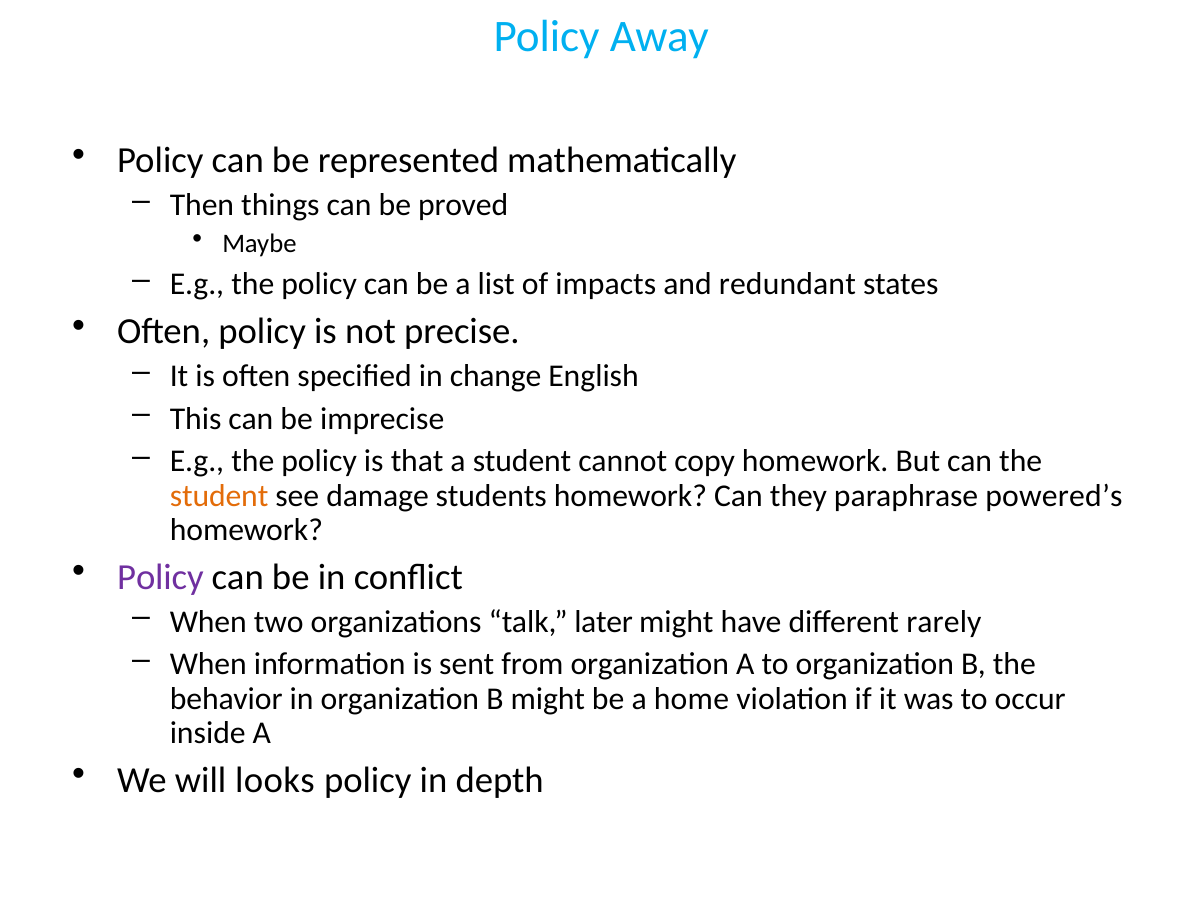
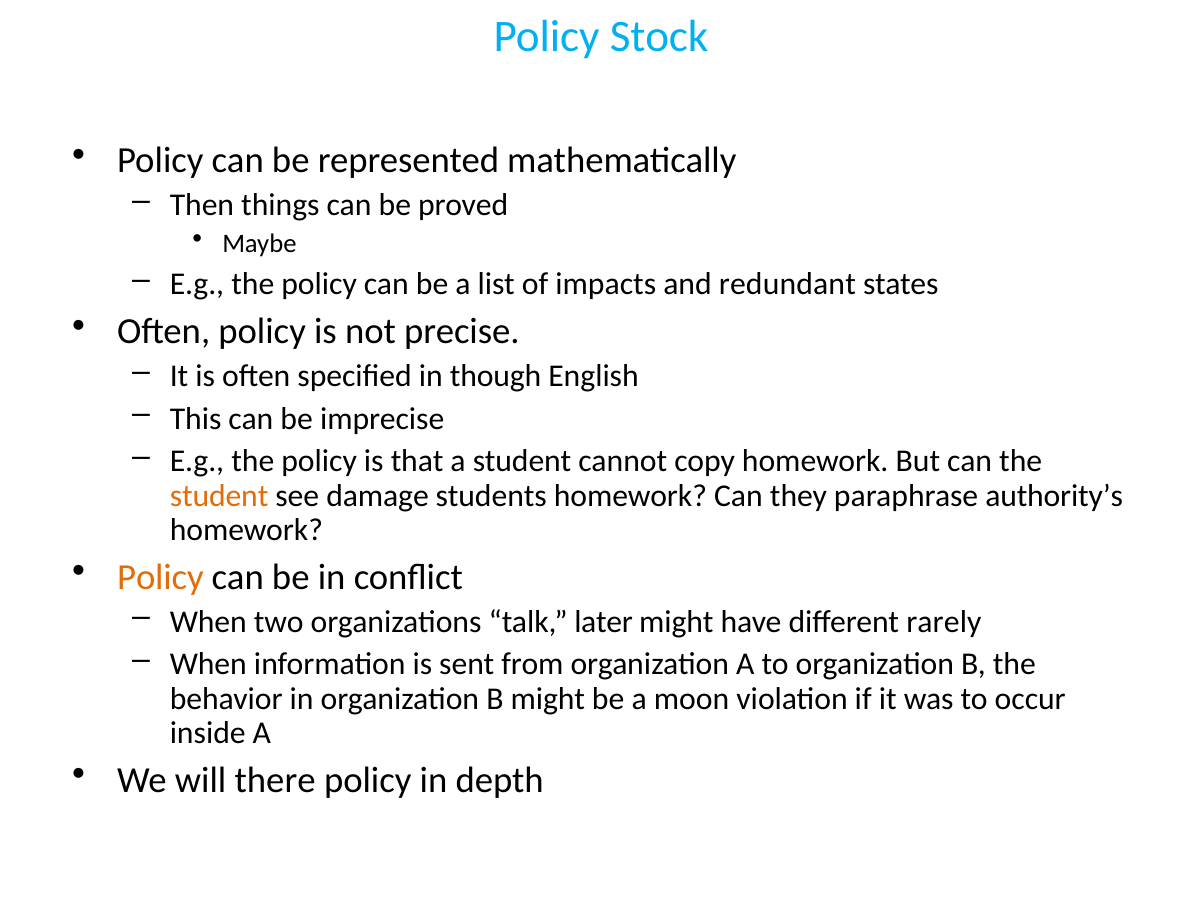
Away: Away -> Stock (659, 36)
change: change -> though (496, 376)
powered’s: powered’s -> authority’s (1054, 496)
Policy colour: purple -> orange (160, 577)
home: home -> moon (692, 699)
looks: looks -> there (275, 780)
